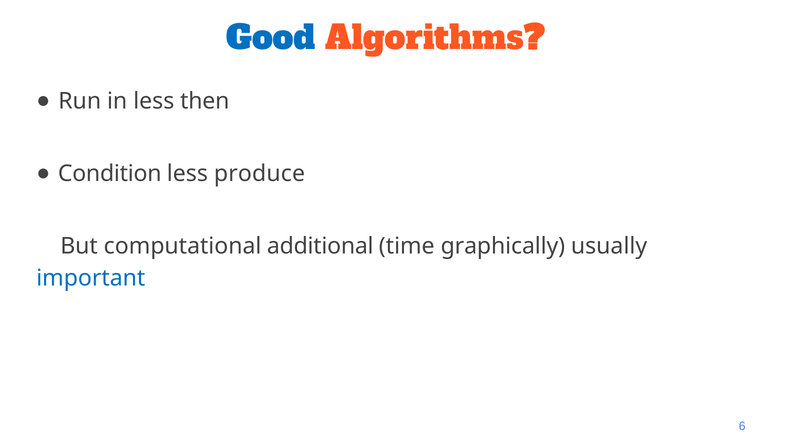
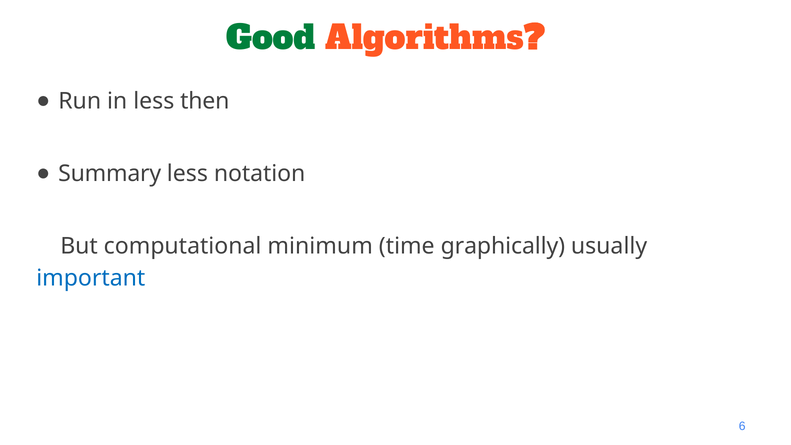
Good colour: blue -> green (271, 38)
Condition: Condition -> Summary (110, 174)
produce: produce -> notation (260, 174)
additional: additional -> minimum (320, 246)
